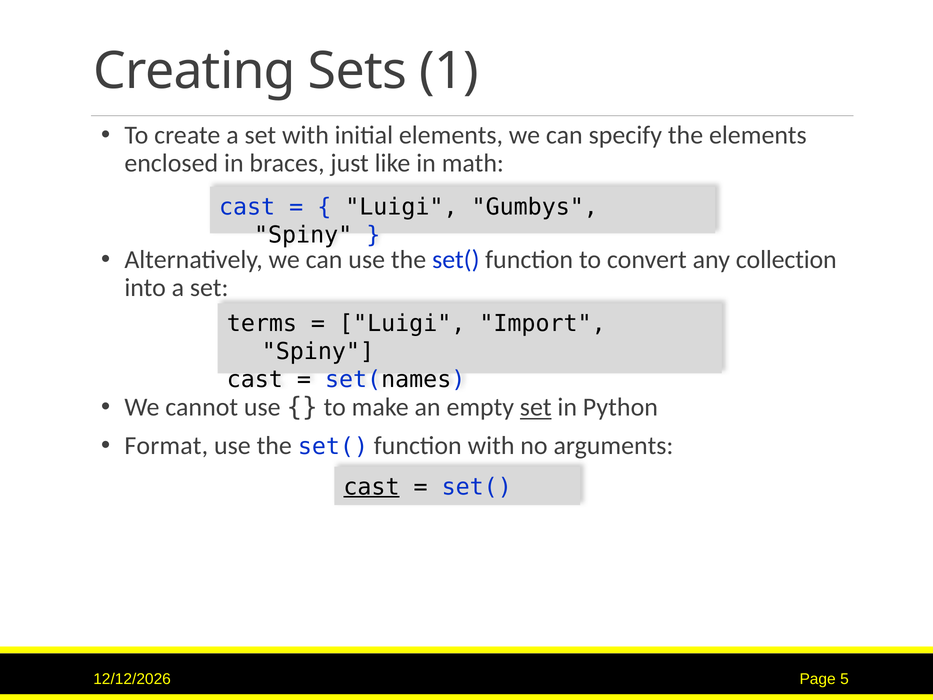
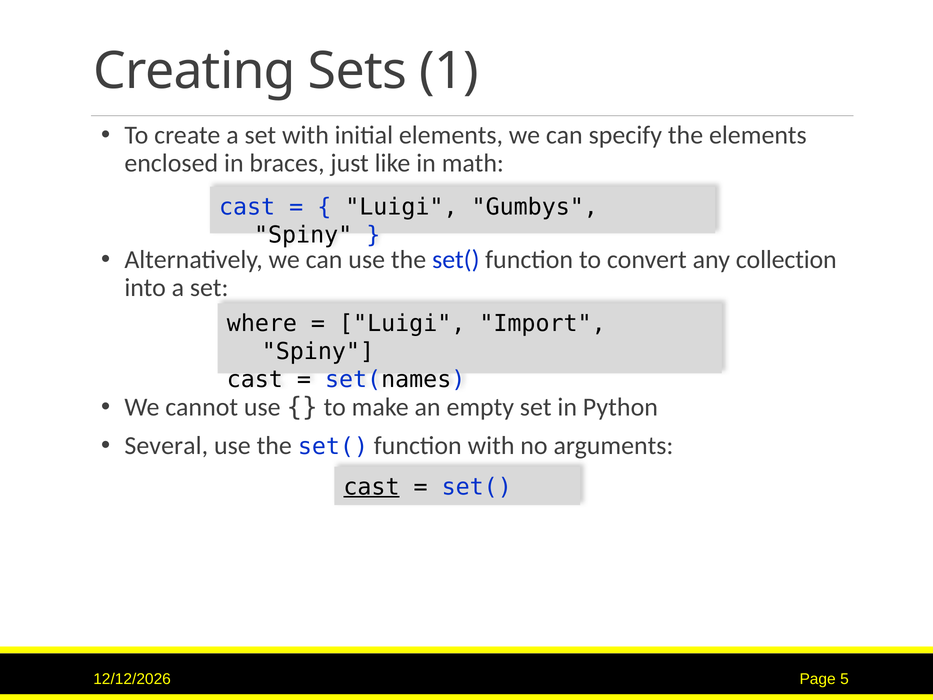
terms: terms -> where (262, 323)
set underline: present -> none (536, 407)
Format: Format -> Several (166, 446)
